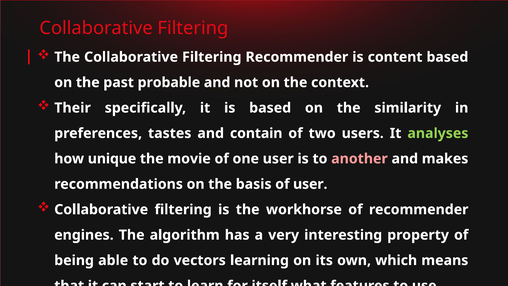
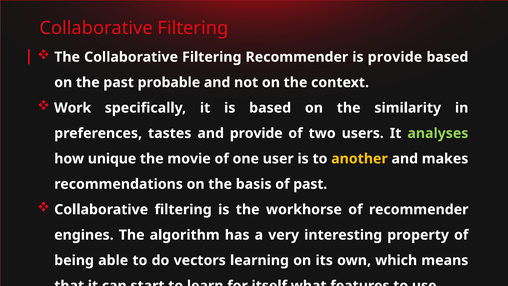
is content: content -> provide (395, 57)
Their: Their -> Work (73, 108)
and contain: contain -> provide (256, 133)
another colour: pink -> yellow (359, 159)
of user: user -> past (310, 184)
